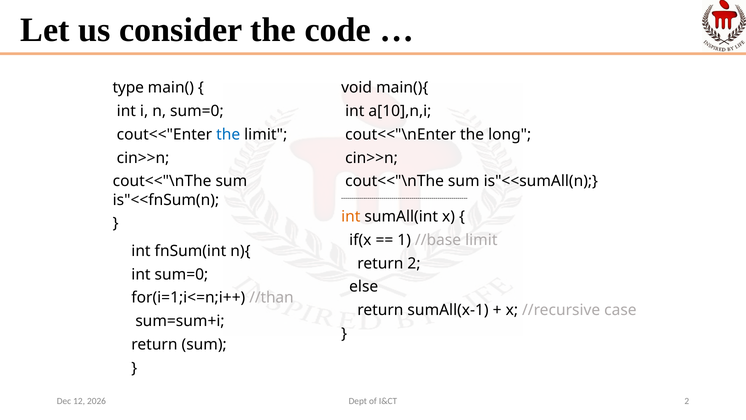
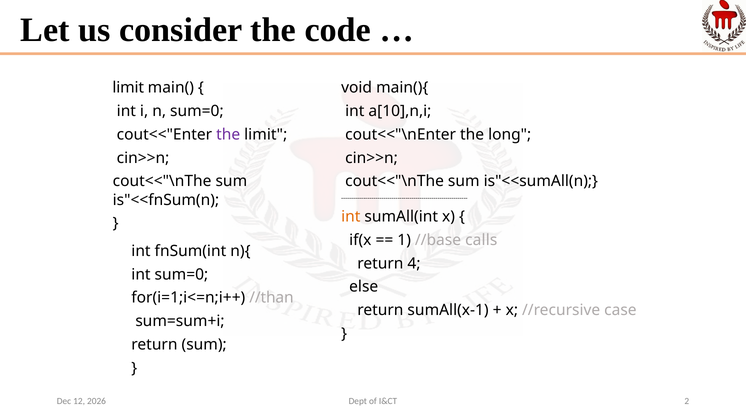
type: type -> limit (128, 88)
the colour: blue -> purple (228, 134)
//base limit: limit -> calls (481, 240)
return 2: 2 -> 4 (414, 263)
